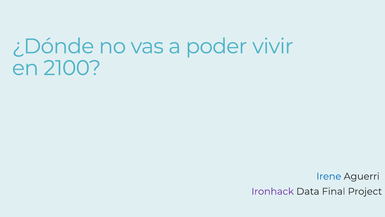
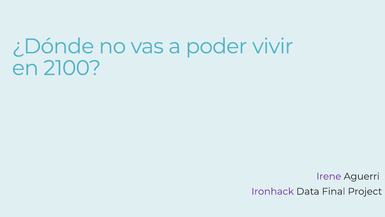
Irene colour: blue -> purple (329, 176)
